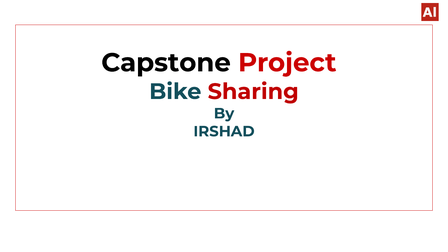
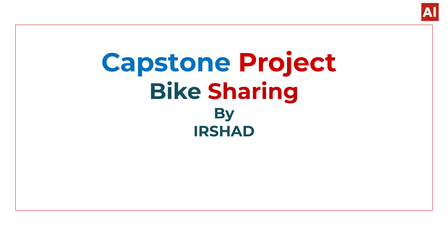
Capstone colour: black -> blue (166, 63)
